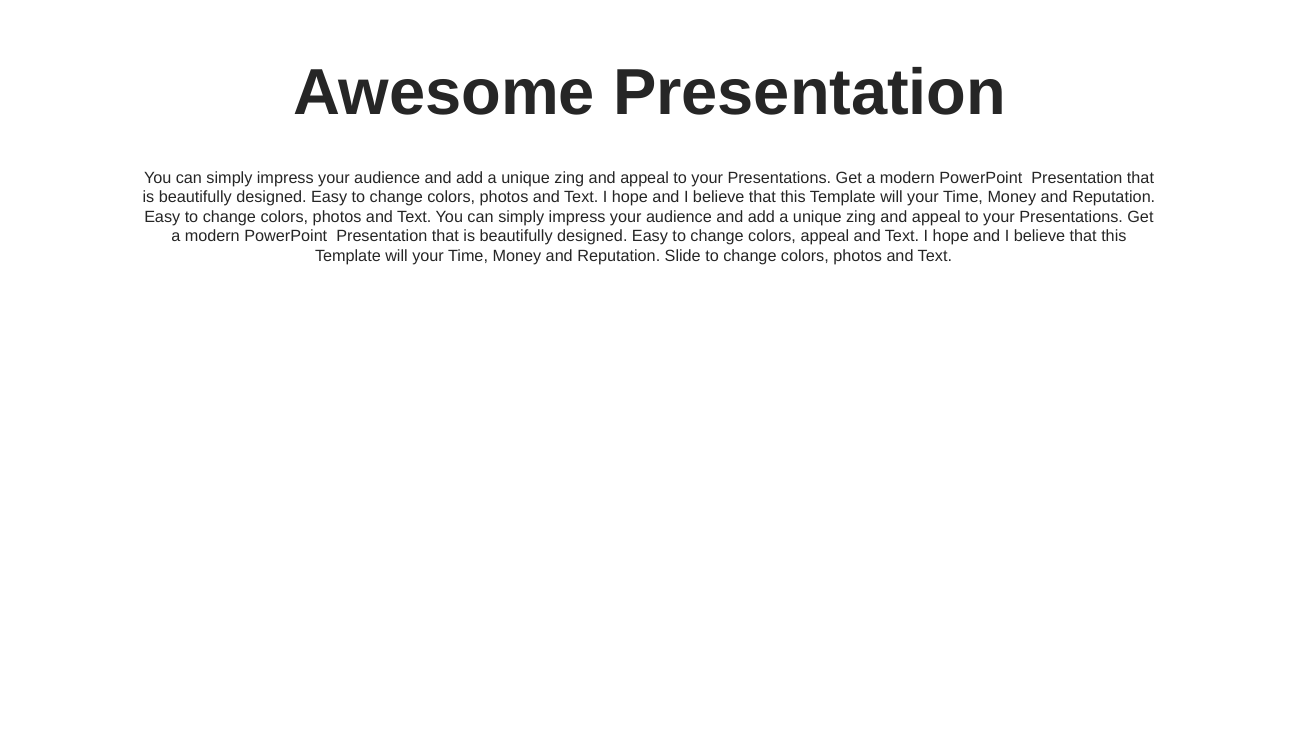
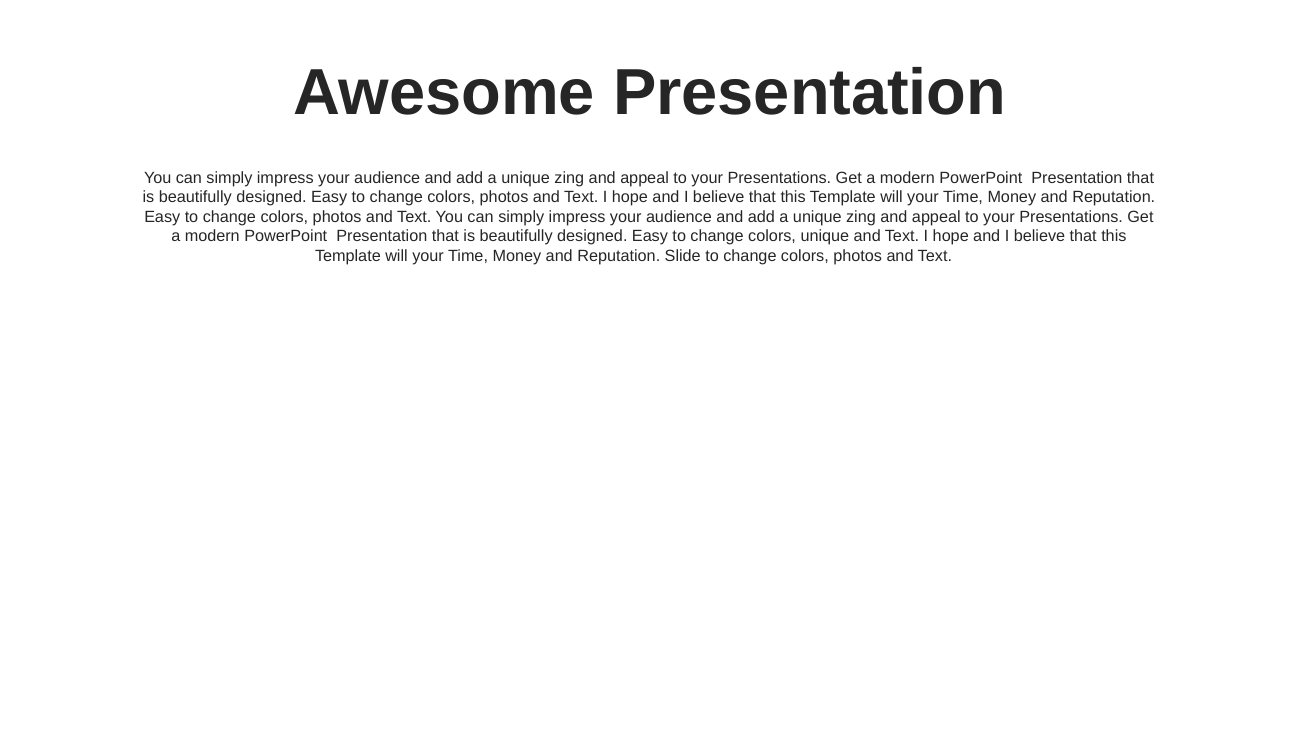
colors appeal: appeal -> unique (825, 236)
